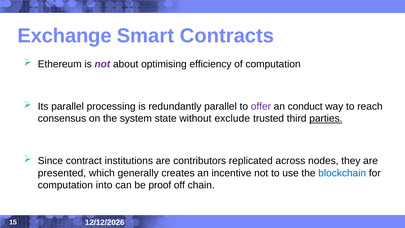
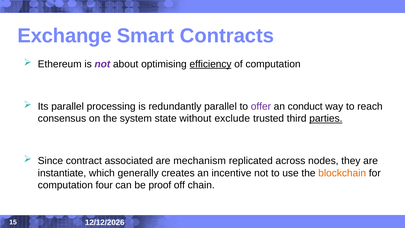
efficiency underline: none -> present (211, 64)
institutions: institutions -> associated (129, 161)
contributors: contributors -> mechanism (200, 161)
presented: presented -> instantiate (62, 173)
blockchain colour: blue -> orange (342, 173)
into: into -> four (104, 185)
